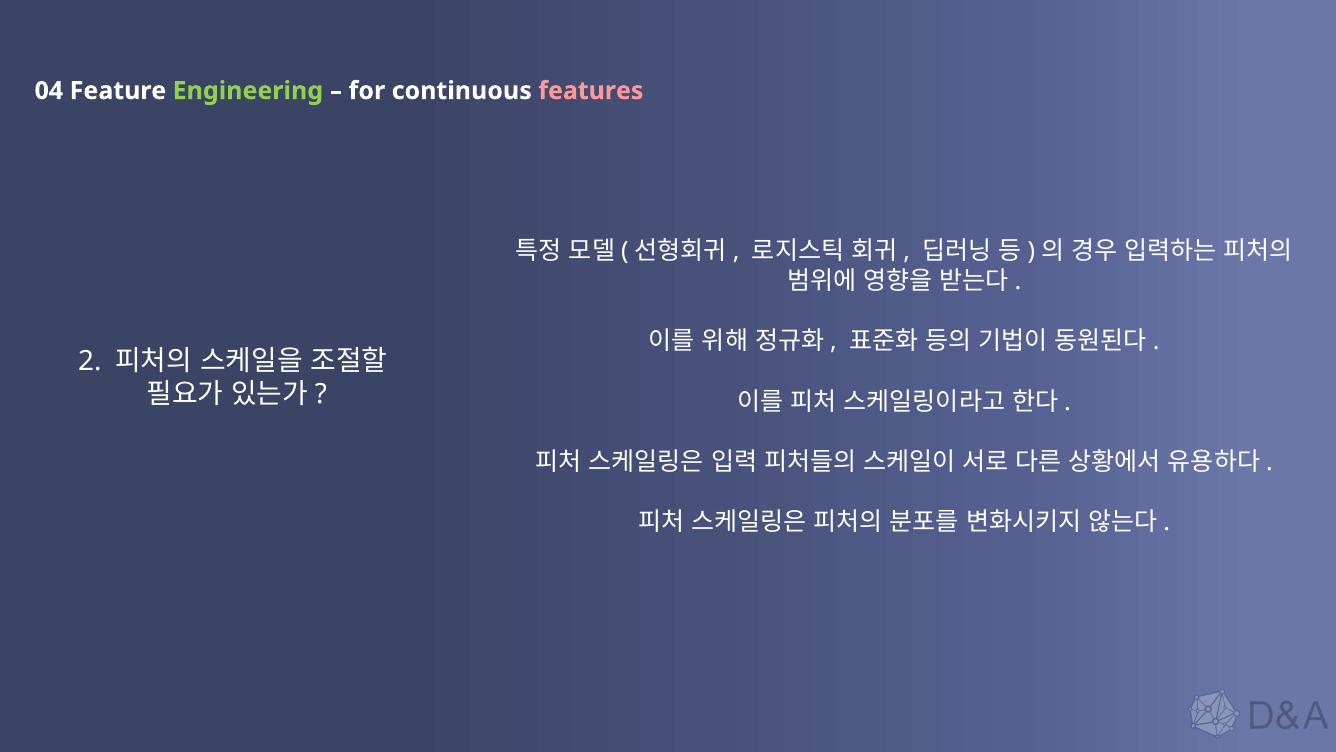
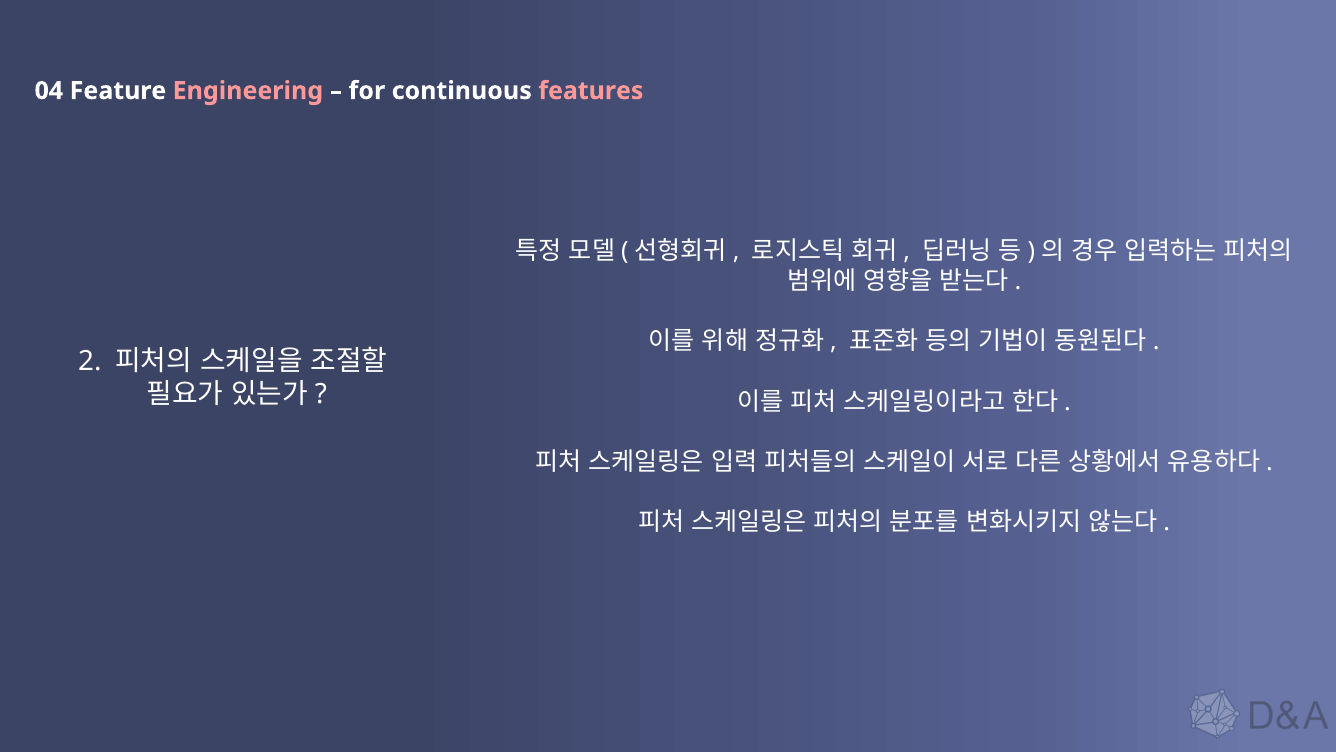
Engineering colour: light green -> pink (248, 91)
